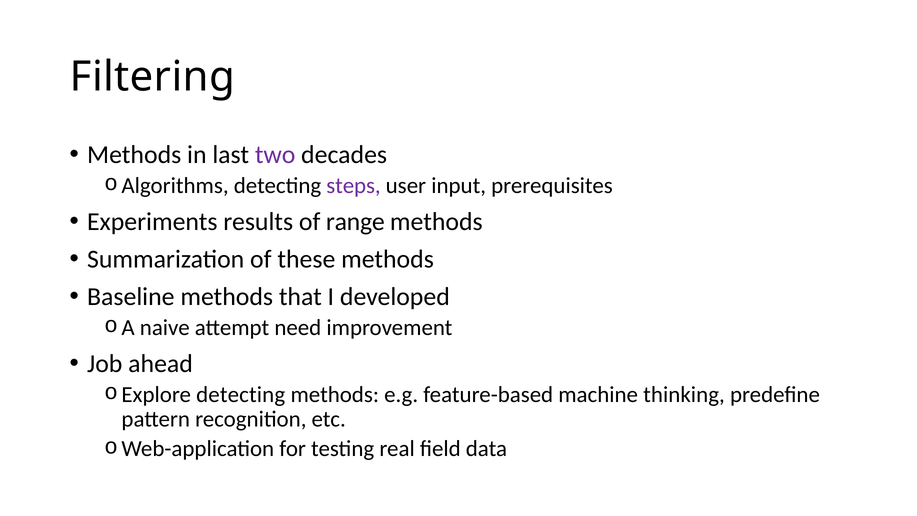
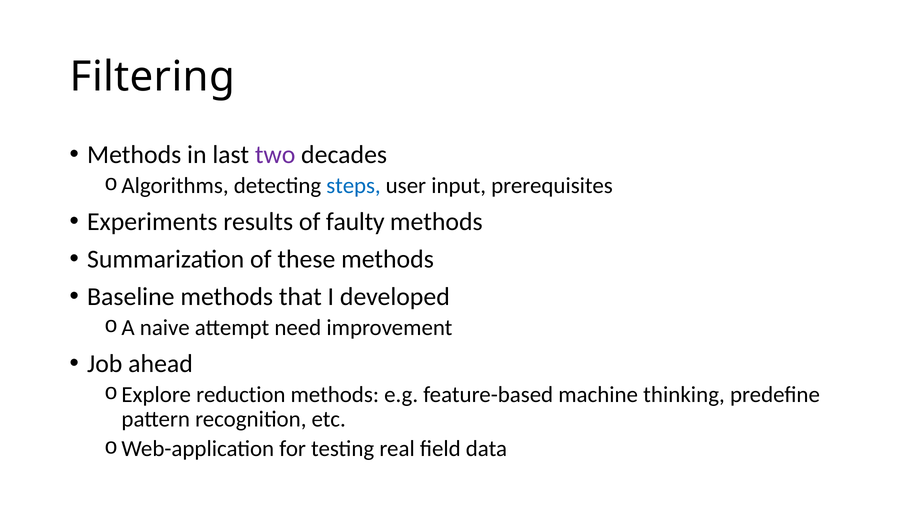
steps colour: purple -> blue (354, 186)
range: range -> faulty (355, 221)
detecting: detecting -> reduction (241, 394)
